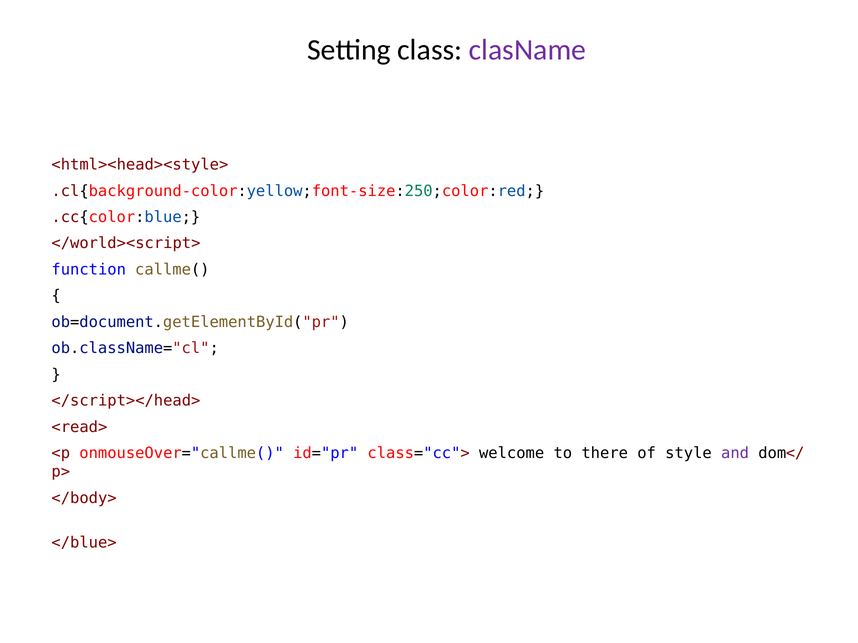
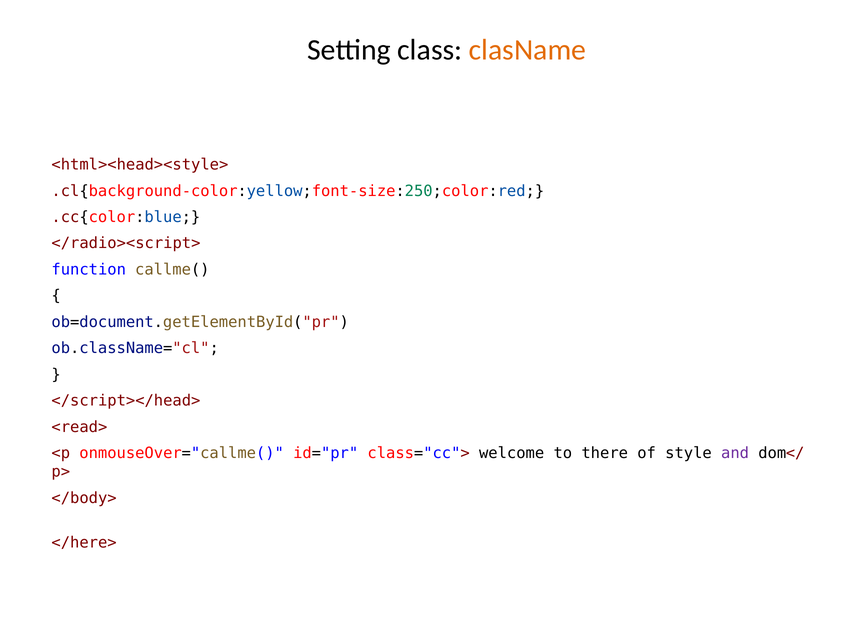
clasName colour: purple -> orange (528, 50)
</world><script>: </world><script> -> </radio><script> (126, 244)
</blue>: </blue> -> </here> (84, 543)
